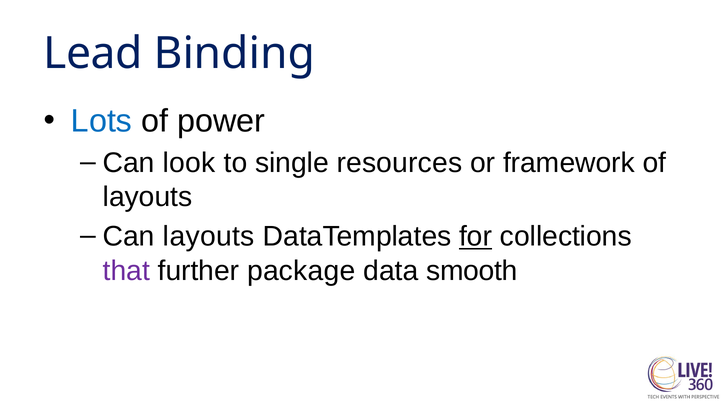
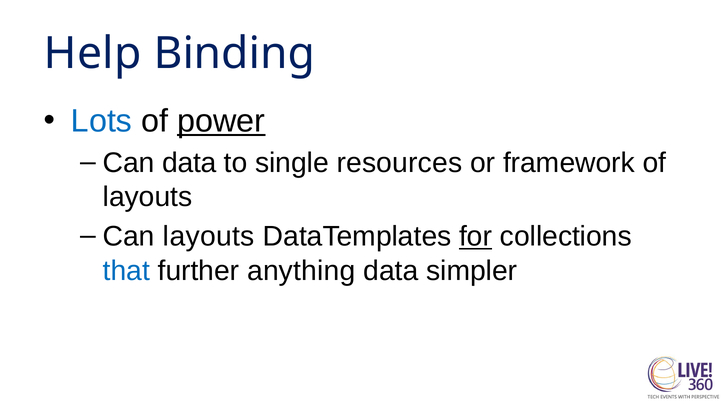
Lead: Lead -> Help (93, 54)
power underline: none -> present (221, 121)
Can look: look -> data (189, 163)
that colour: purple -> blue (126, 270)
package: package -> anything (301, 270)
smooth: smooth -> simpler (472, 270)
